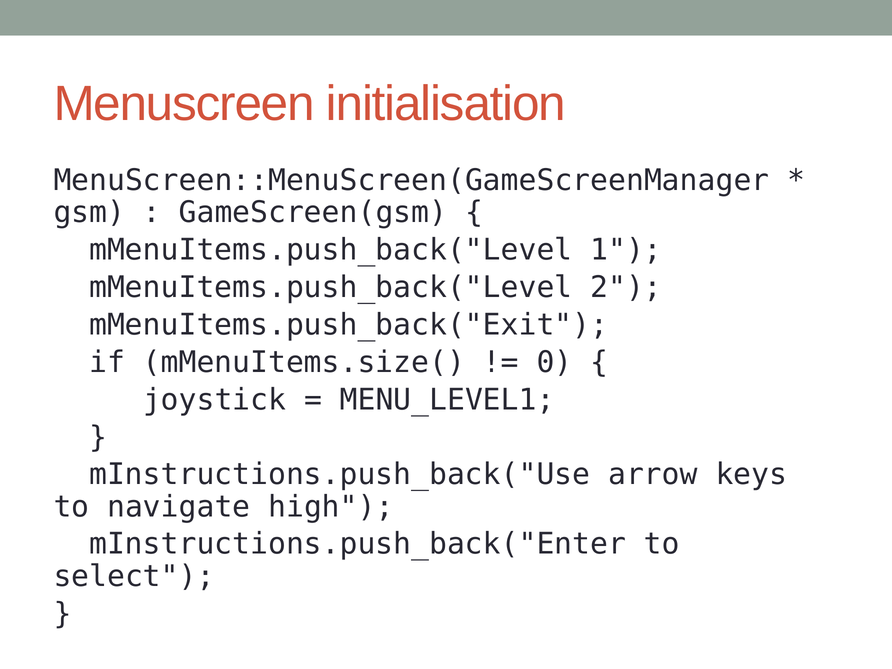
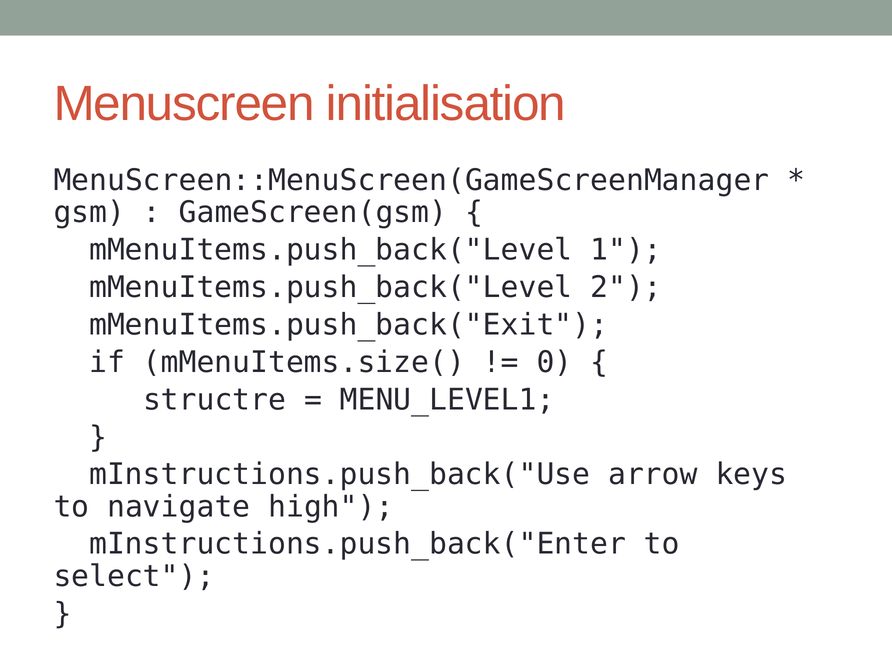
joystick: joystick -> structre (215, 400)
